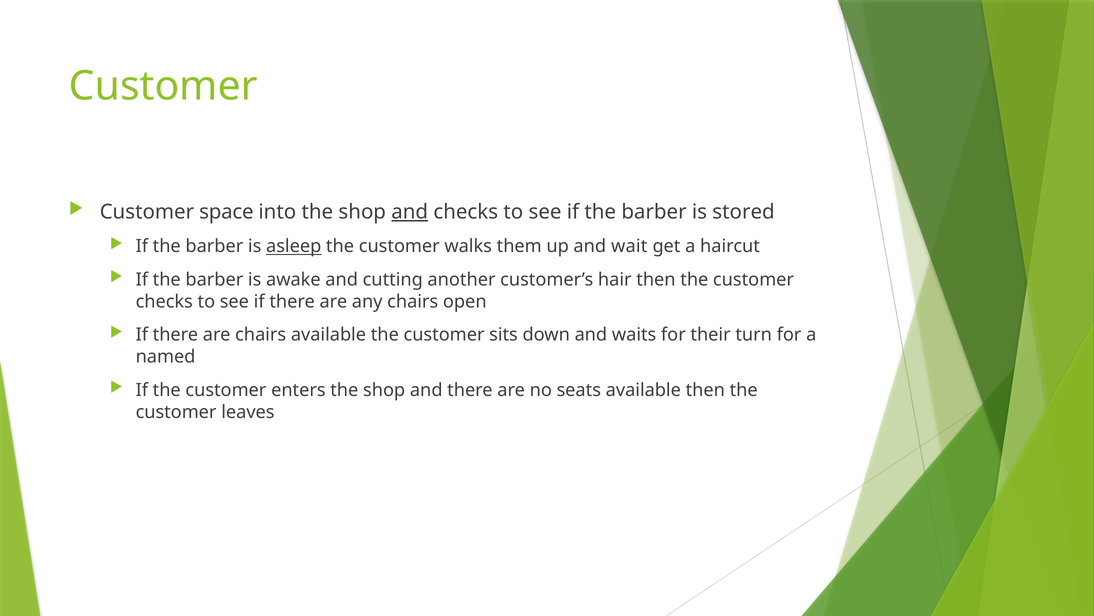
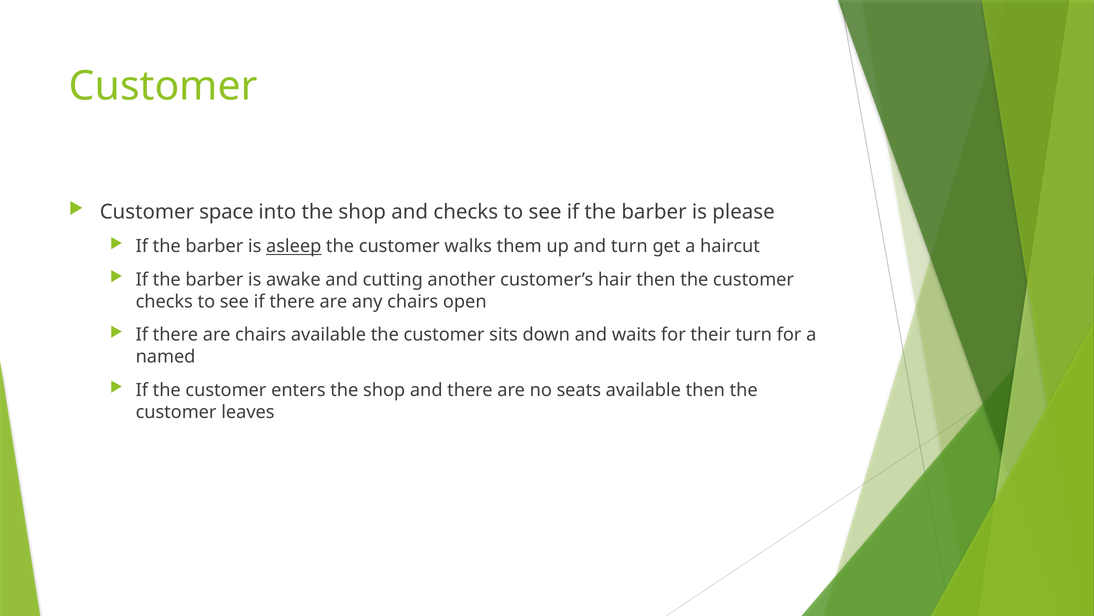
and underline: present -> none (410, 212)
stored: stored -> please (744, 212)
and wait: wait -> turn (629, 246)
